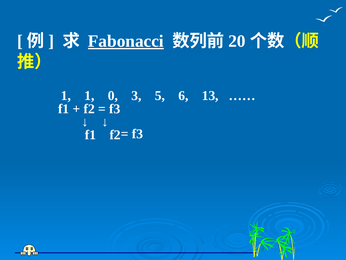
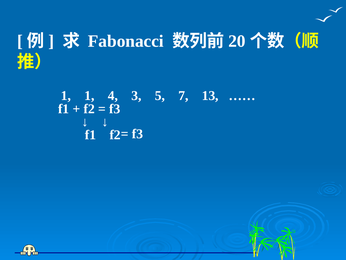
Fabonacci underline: present -> none (126, 41)
0: 0 -> 4 (113, 96)
6: 6 -> 7 (183, 96)
